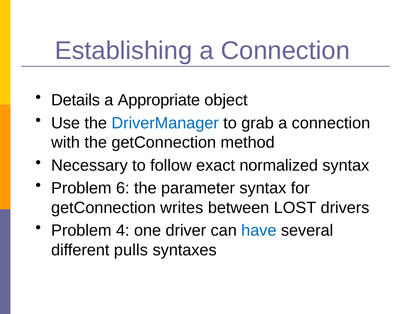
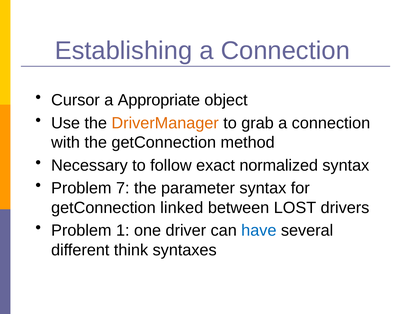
Details: Details -> Cursor (75, 100)
DriverManager colour: blue -> orange (165, 123)
6: 6 -> 7 (123, 188)
writes: writes -> linked (182, 207)
4: 4 -> 1 (123, 230)
pulls: pulls -> think (131, 250)
